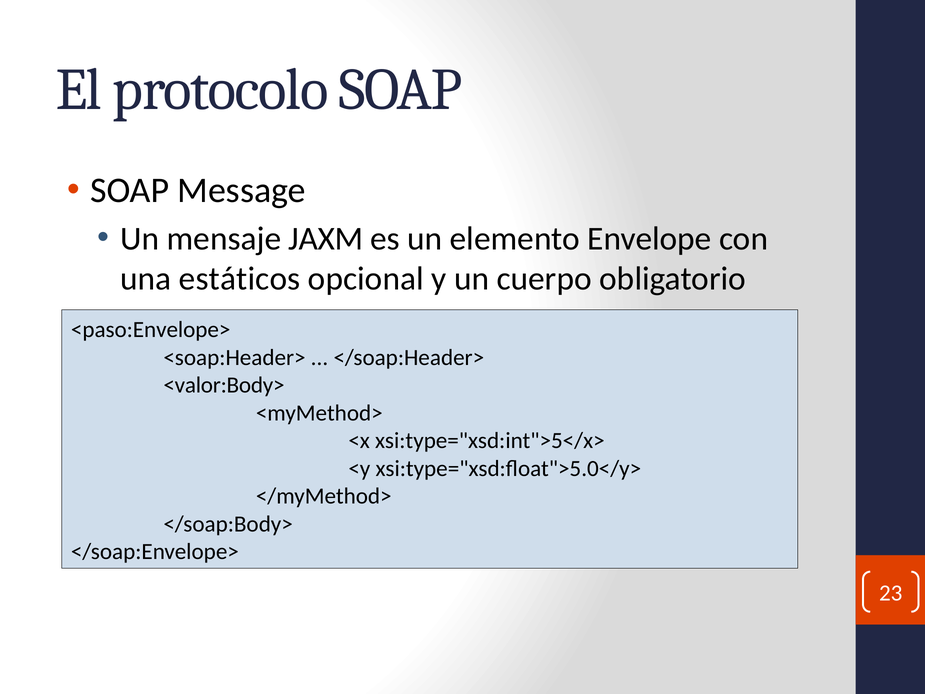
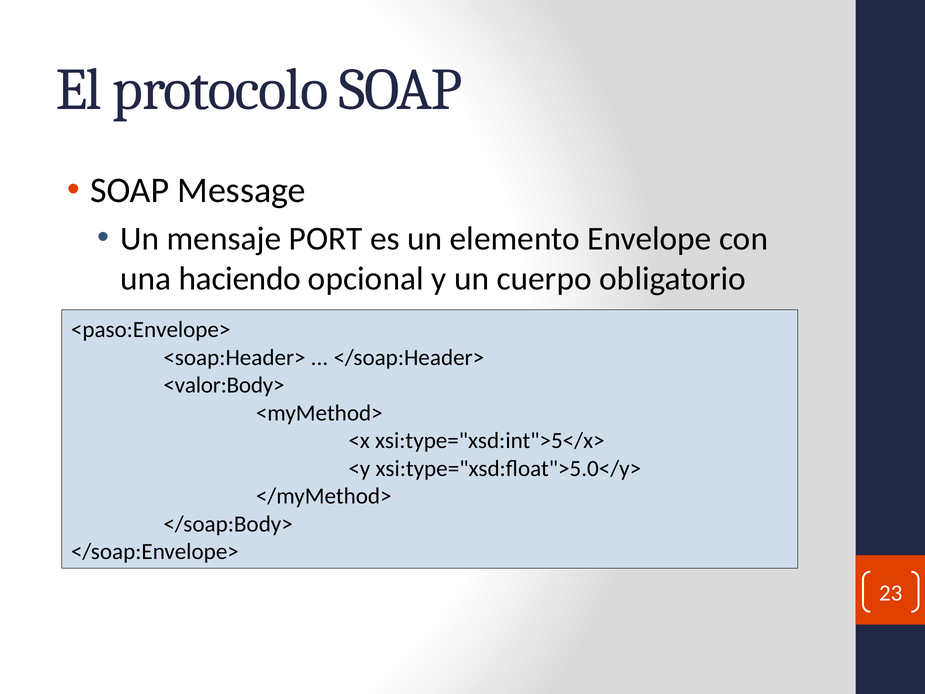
JAXM: JAXM -> PORT (326, 239)
estáticos: estáticos -> haciendo (240, 279)
